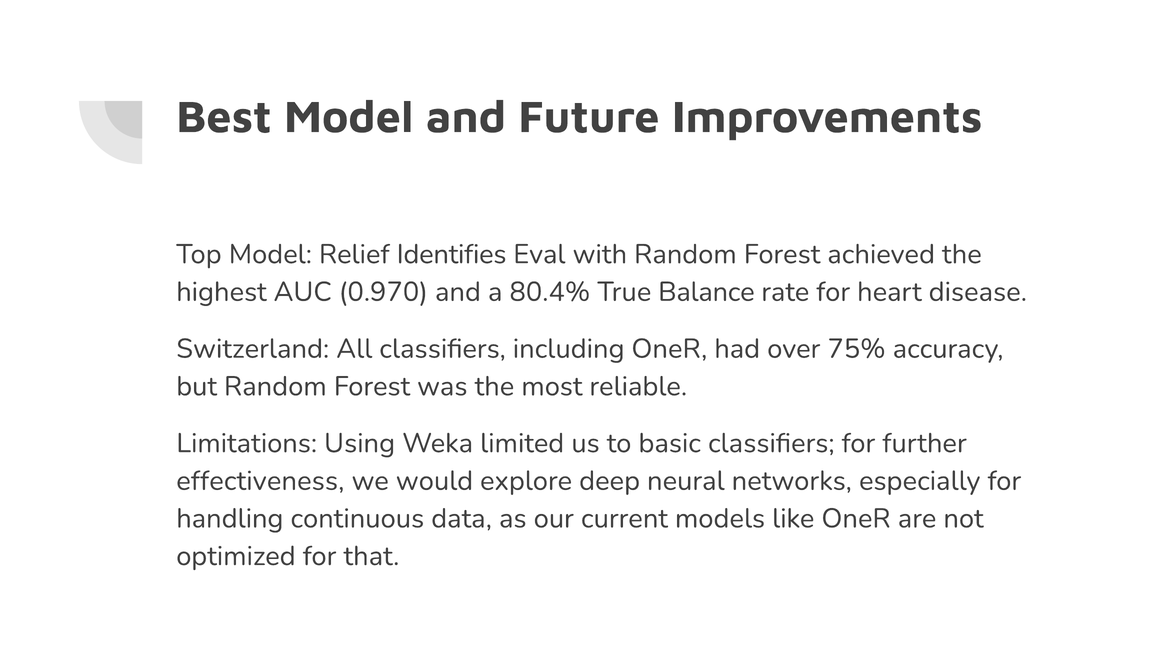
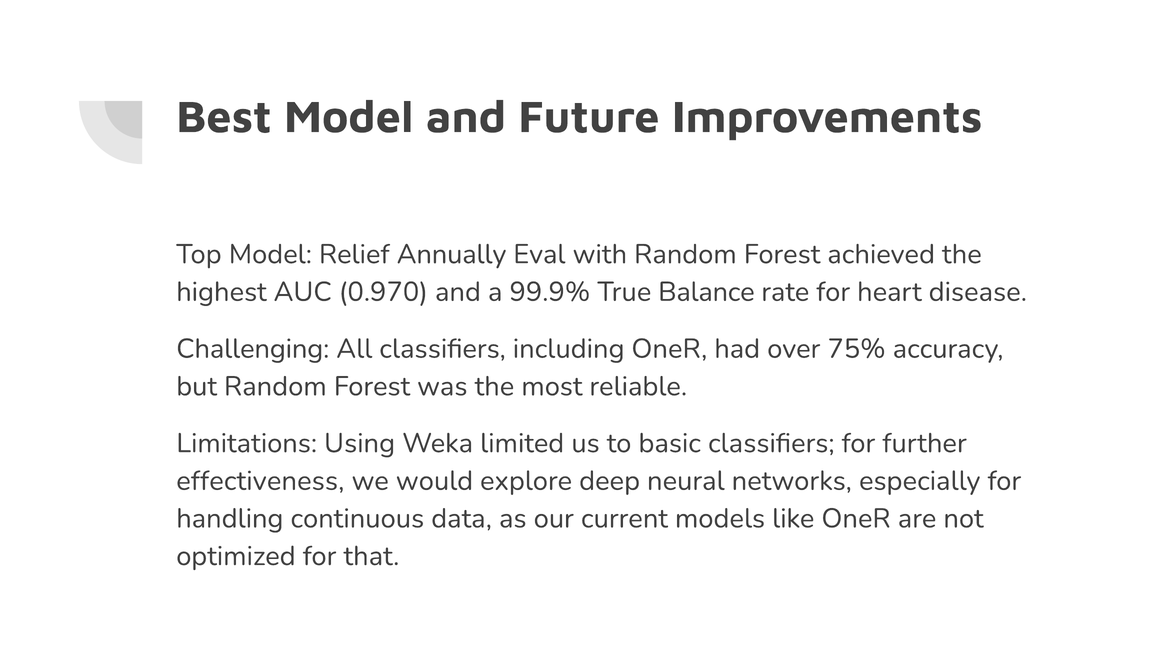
Identifies: Identifies -> Annually (452, 254)
80.4%: 80.4% -> 99.9% (550, 292)
Switzerland: Switzerland -> Challenging (253, 349)
